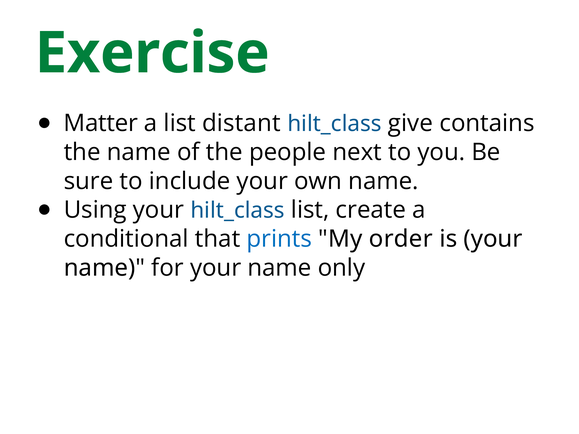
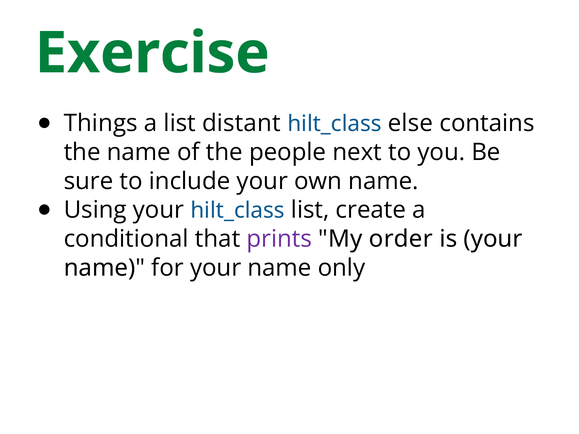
Matter: Matter -> Things (101, 123)
give: give -> else (410, 123)
prints colour: blue -> purple (279, 239)
